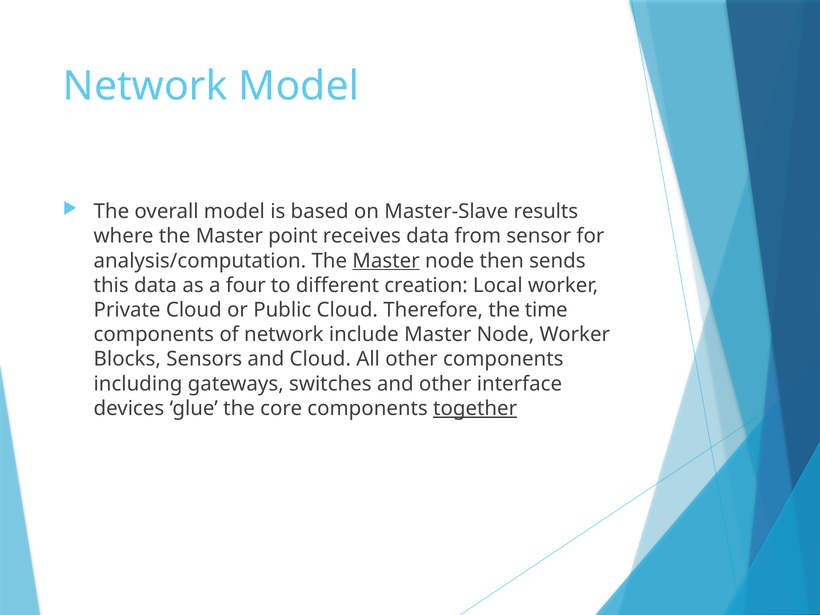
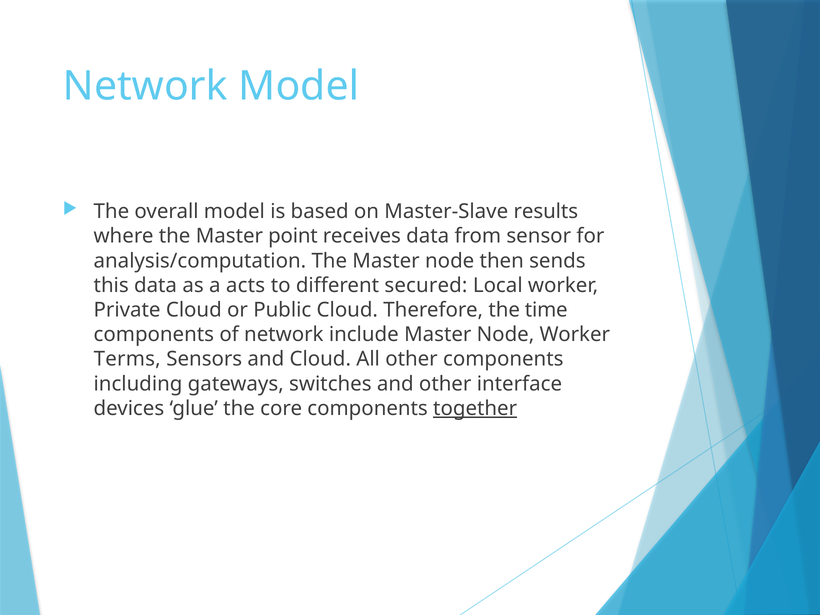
Master underline: present -> none (386, 261)
four: four -> acts (246, 285)
creation: creation -> secured (426, 285)
Blocks: Blocks -> Terms (127, 359)
